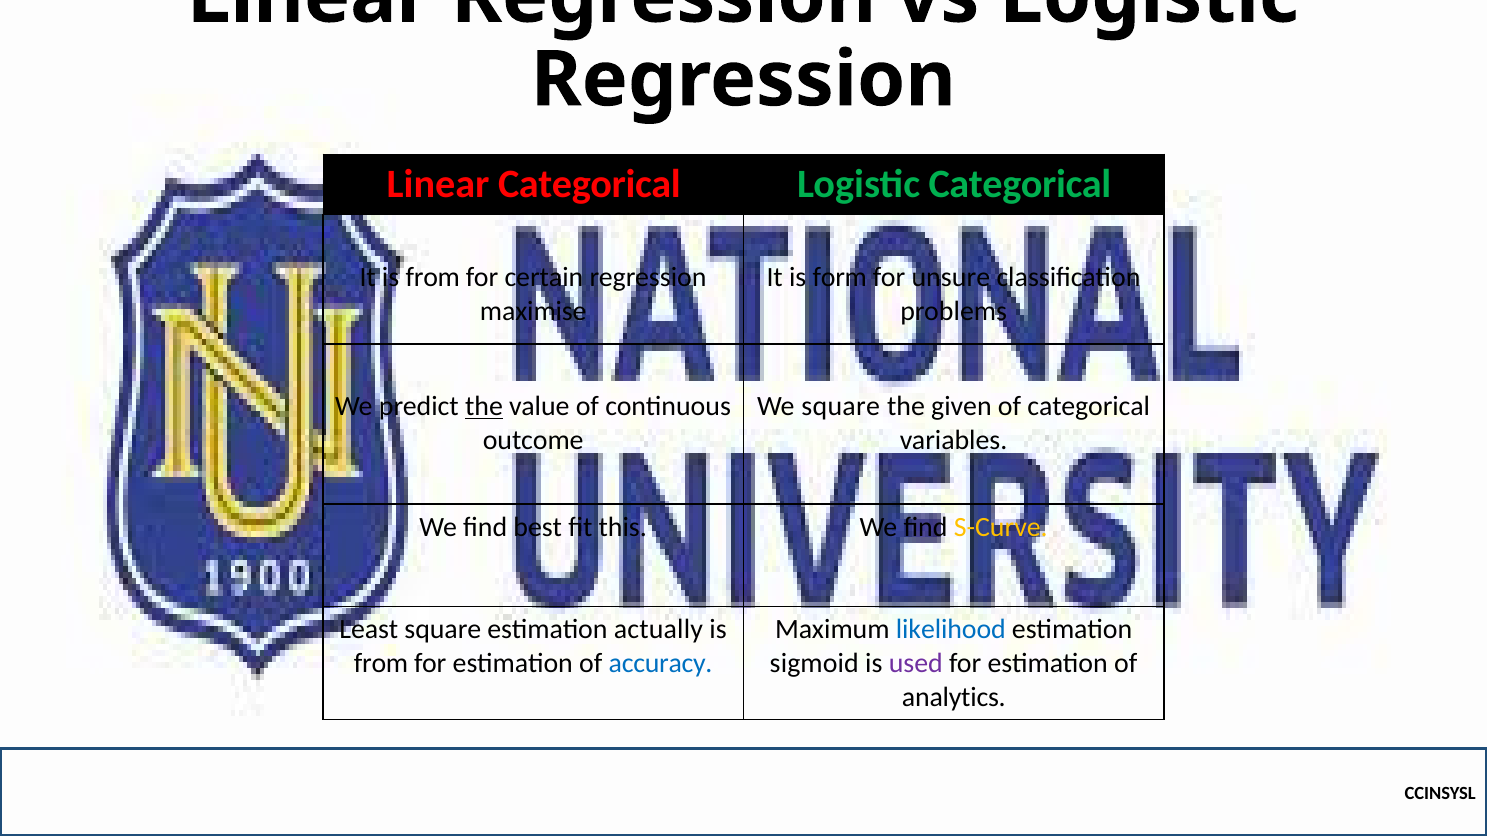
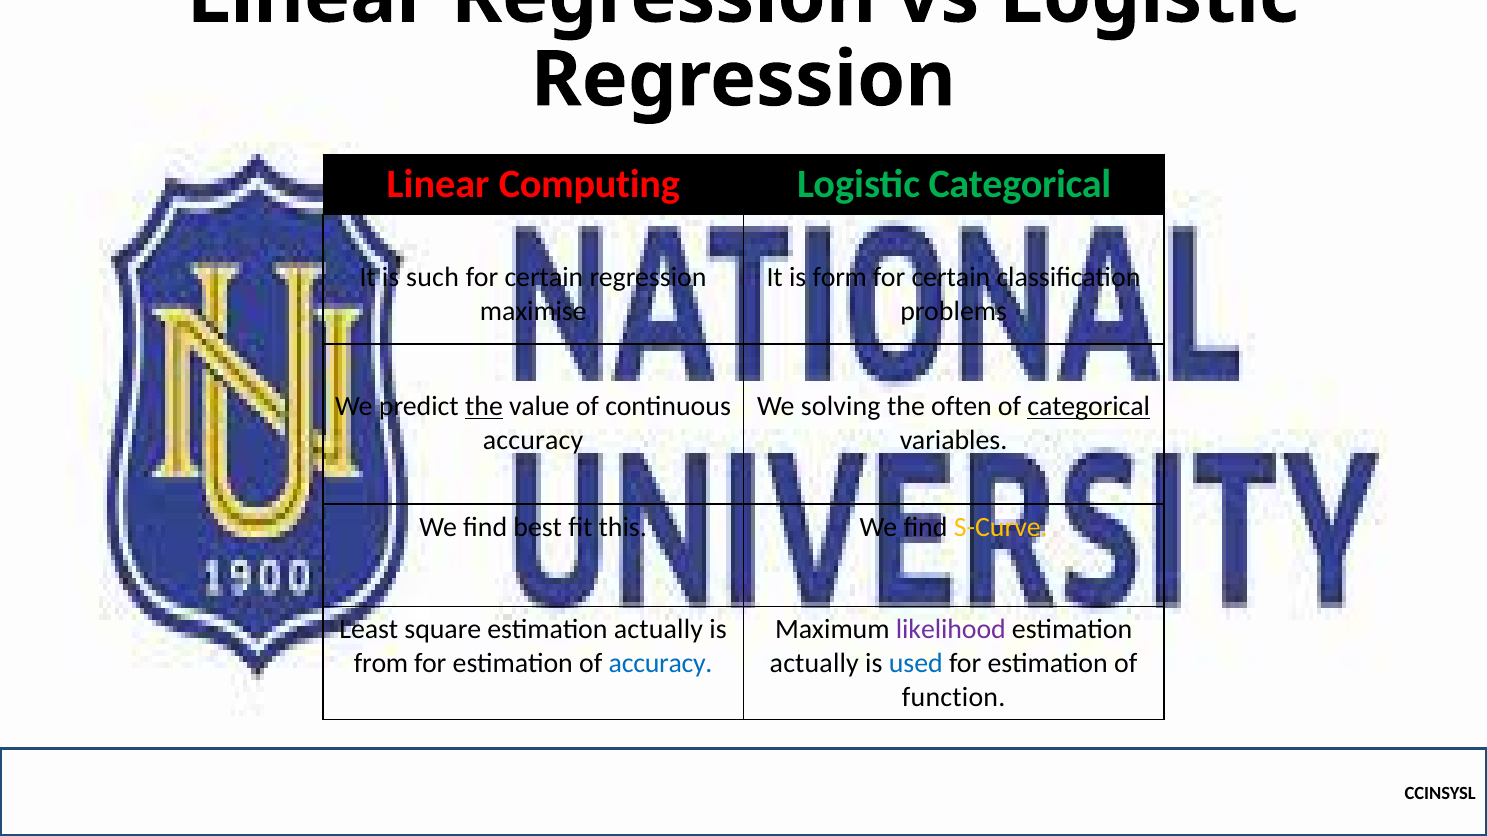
Linear Categorical: Categorical -> Computing (589, 185)
It is from: from -> such (433, 277)
unsure: unsure -> certain (951, 277)
We square: square -> solving (841, 407)
given: given -> often (961, 407)
categorical underline: none -> present (1089, 407)
outcome: outcome -> accuracy (533, 441)
likelihood colour: blue -> purple (951, 630)
sigmoid: sigmoid -> actually (814, 664)
used colour: purple -> blue (916, 664)
analytics: analytics -> function (954, 698)
